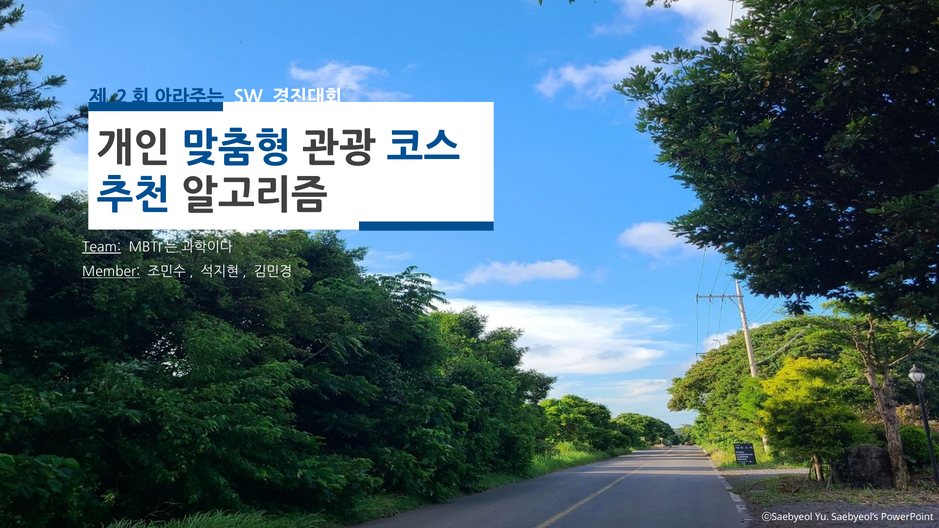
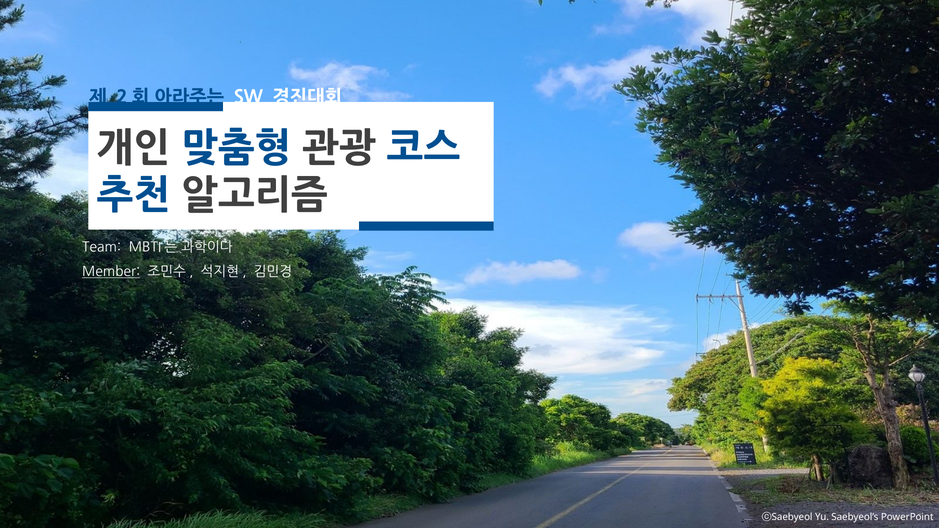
Team underline: present -> none (102, 247)
